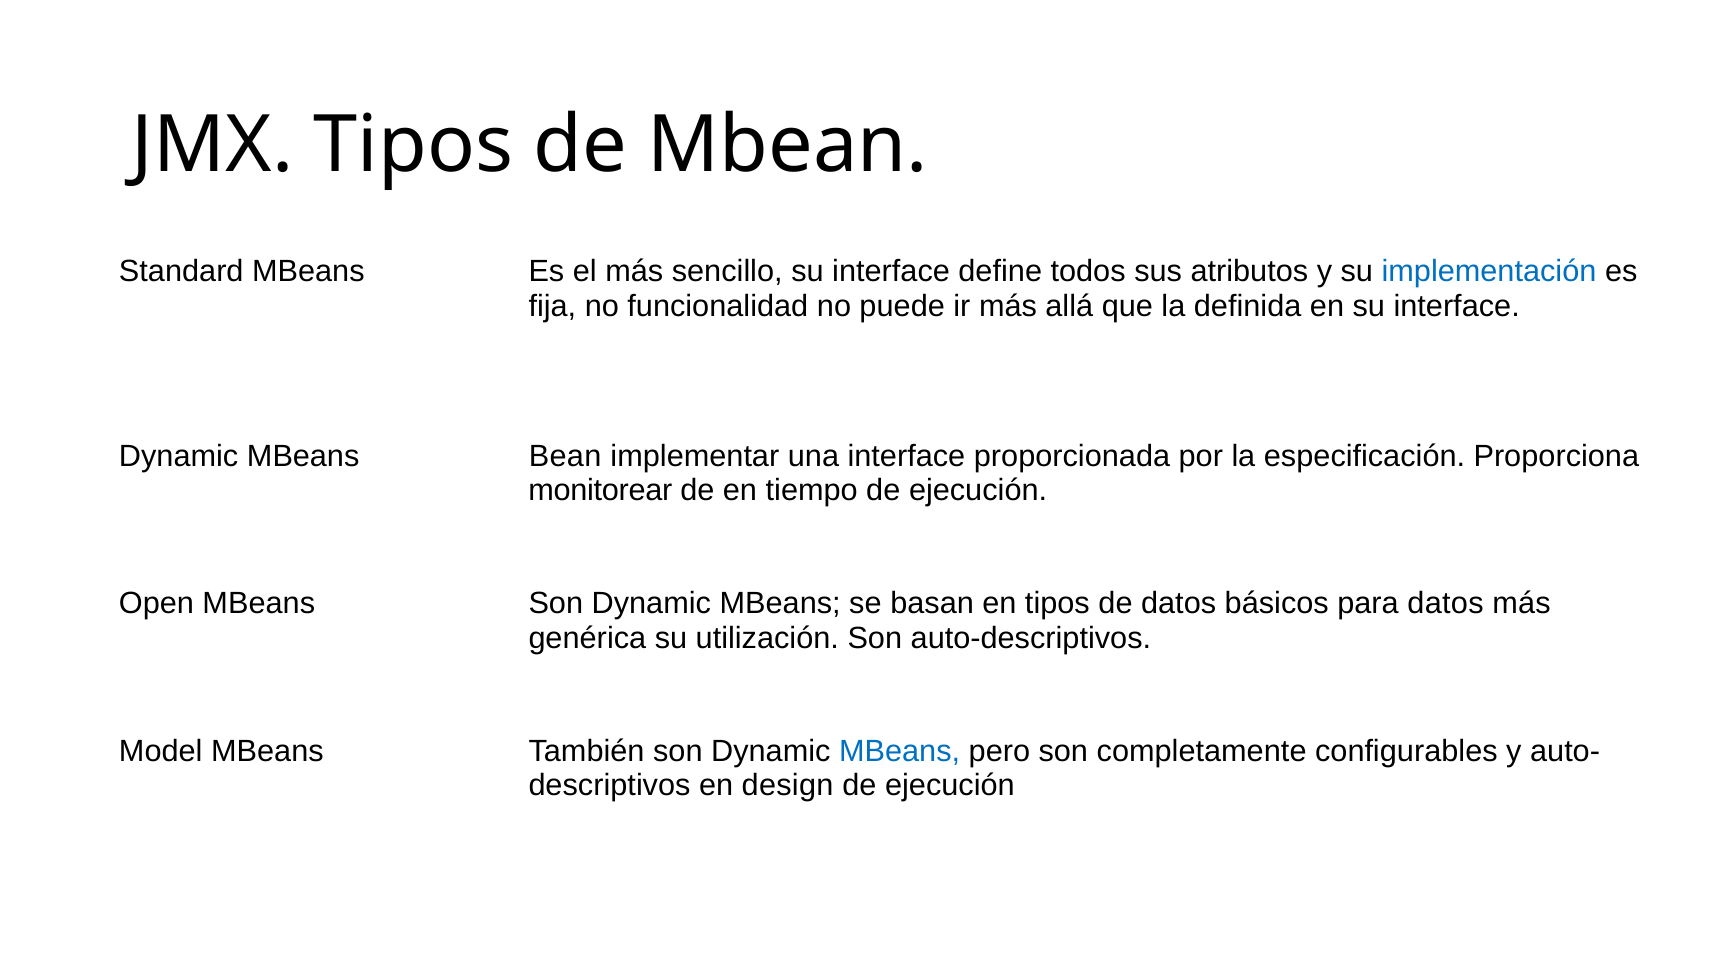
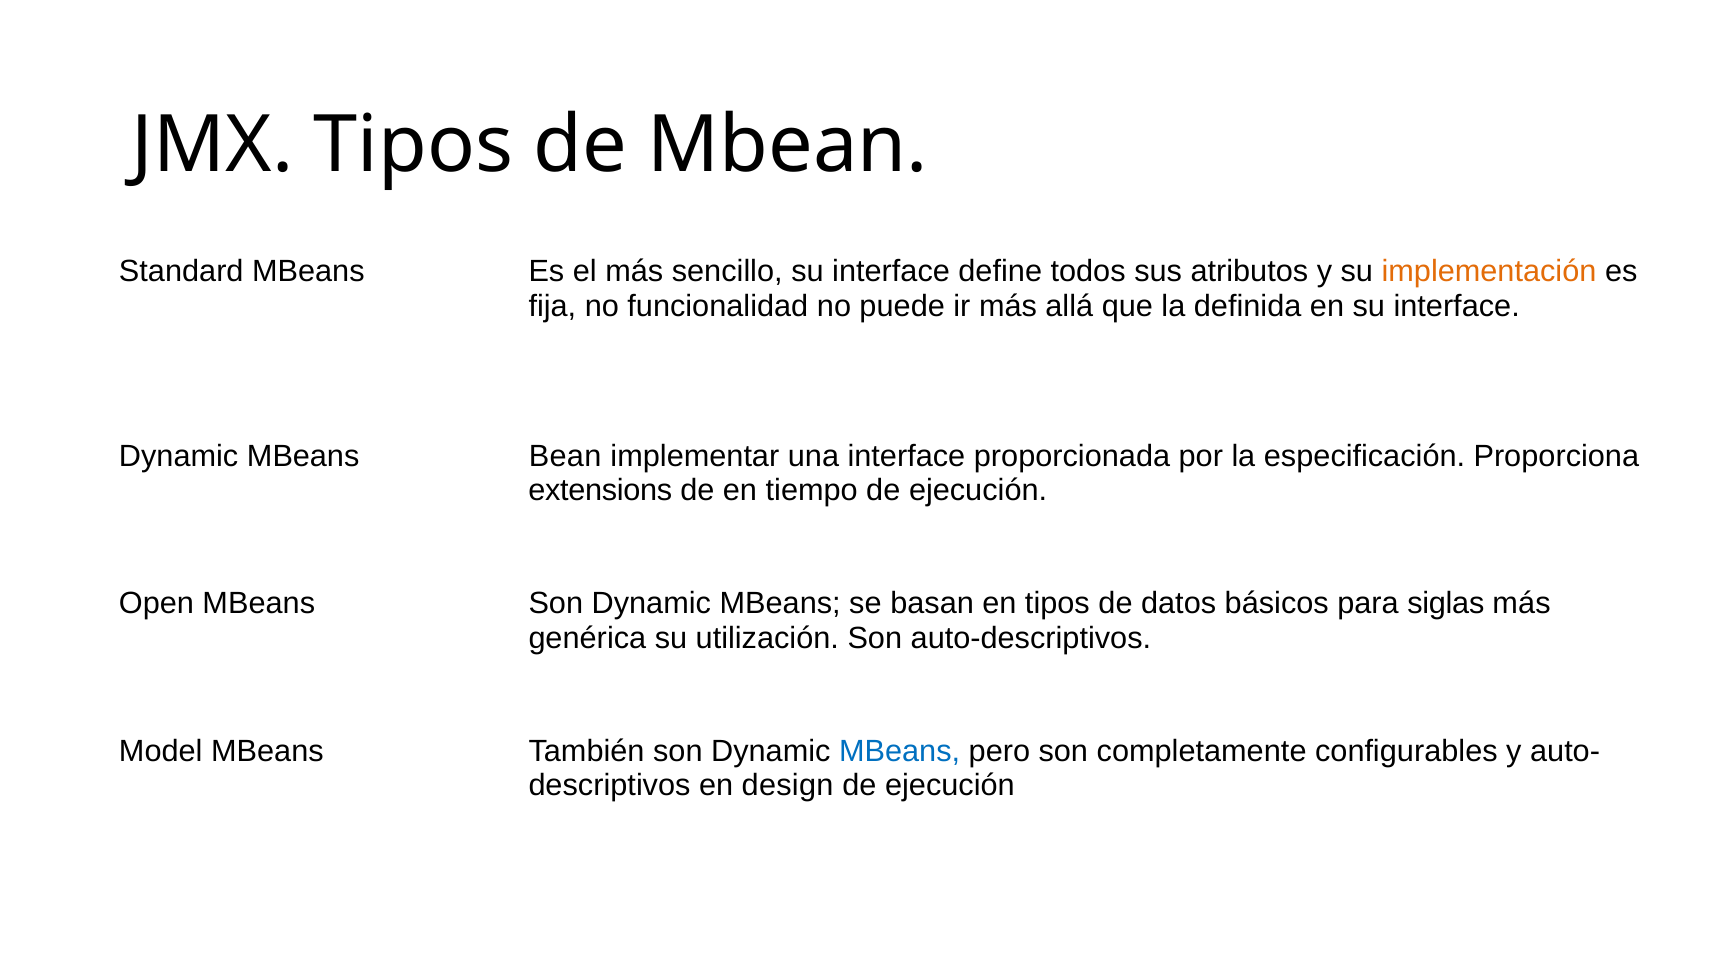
implementación colour: blue -> orange (1489, 272)
monitorear: monitorear -> extensions (600, 490)
para datos: datos -> siglas (1446, 604)
